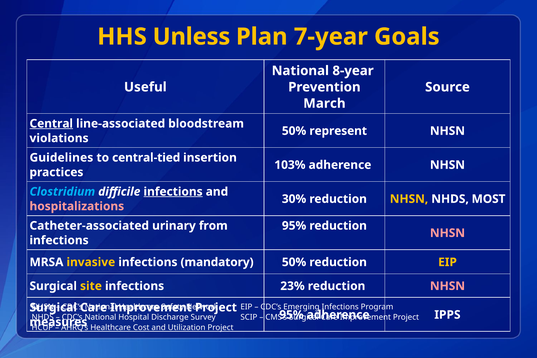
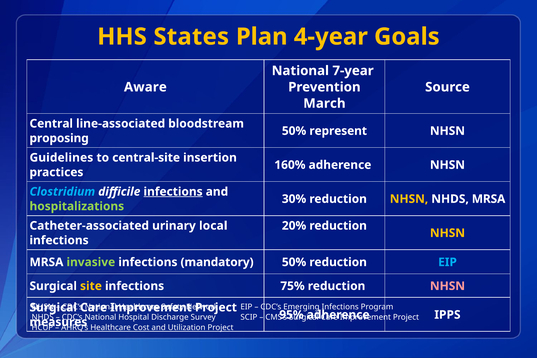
Unless: Unless -> States (191, 37)
7-year: 7-year -> 4-year (331, 37)
8-year: 8-year -> 7-year (353, 71)
Useful: Useful -> Aware (145, 87)
Central underline: present -> none (51, 124)
violations: violations -> proposing (59, 138)
central-tied: central-tied -> central-site (146, 158)
103%: 103% -> 160% (290, 165)
NHDS MOST: MOST -> MRSA (489, 199)
hospitalizations colour: pink -> light green (77, 206)
from: from -> local (213, 226)
95%: 95% -> 20% (294, 226)
NHSN colour: pink -> yellow (447, 233)
invasive colour: yellow -> light green (91, 262)
EIP colour: yellow -> light blue (447, 262)
23%: 23% -> 75% (292, 286)
